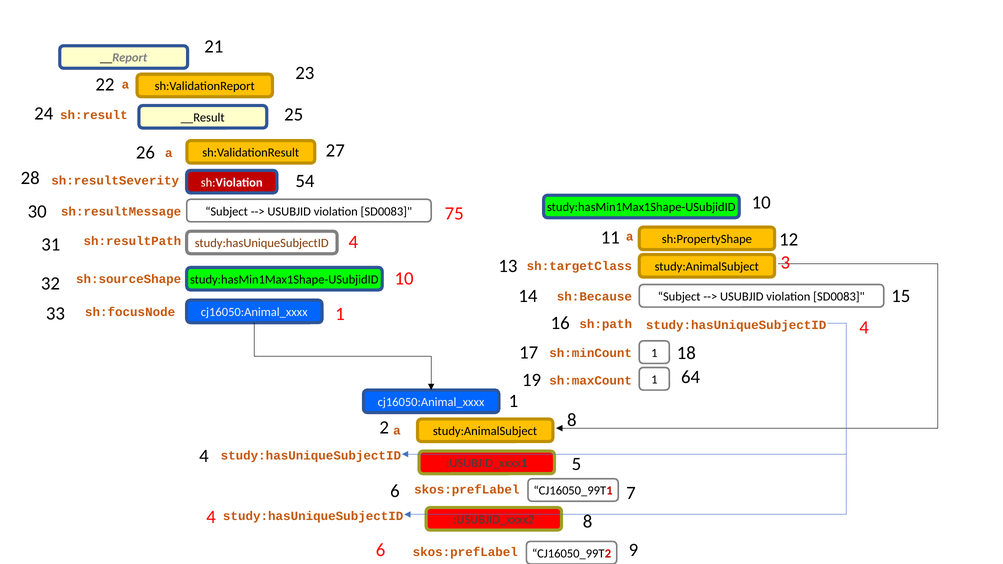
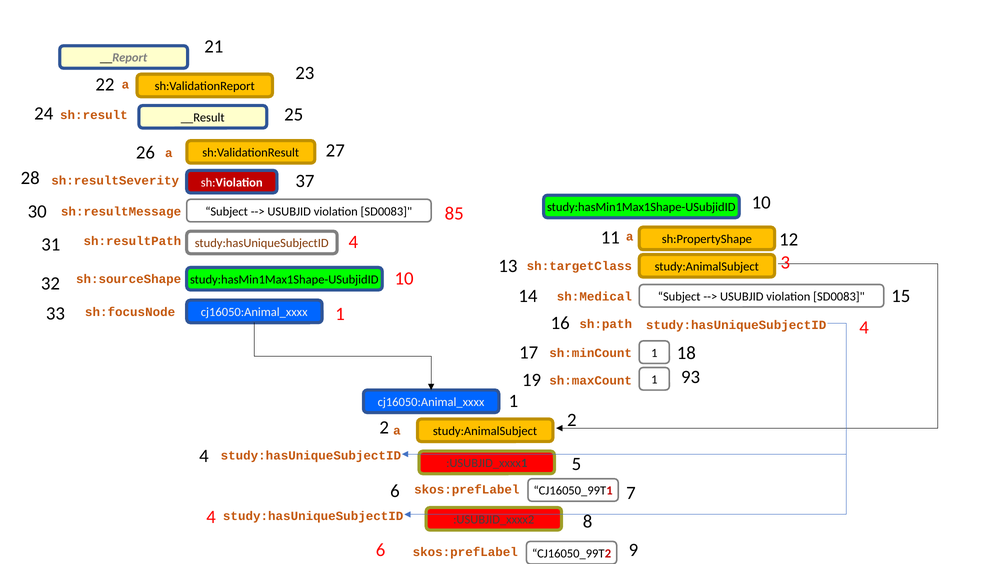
54: 54 -> 37 (305, 181)
75: 75 -> 85 (454, 214)
sh:Because: sh:Because -> sh:Medical (594, 297)
64: 64 -> 93 (691, 377)
2 8: 8 -> 2 (572, 420)
